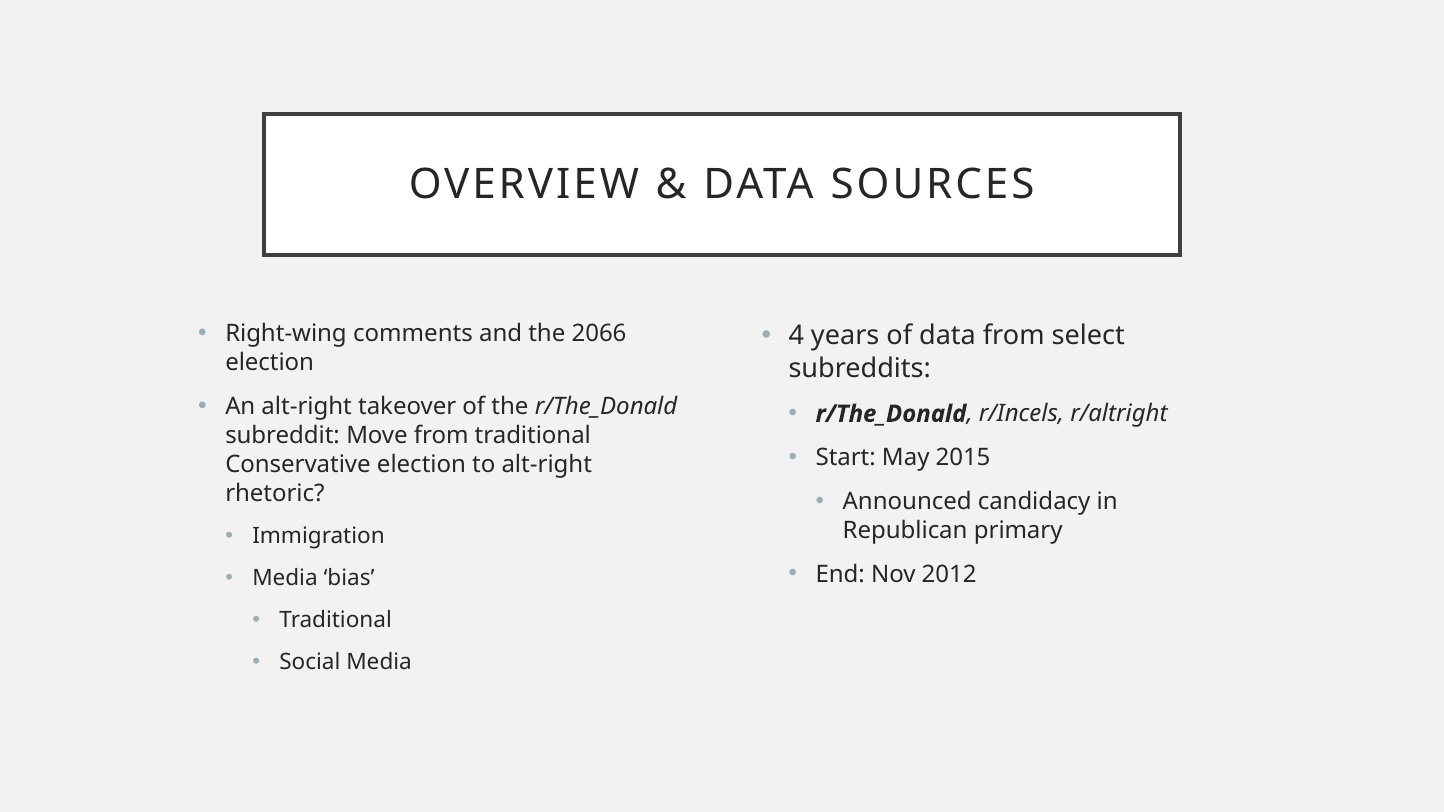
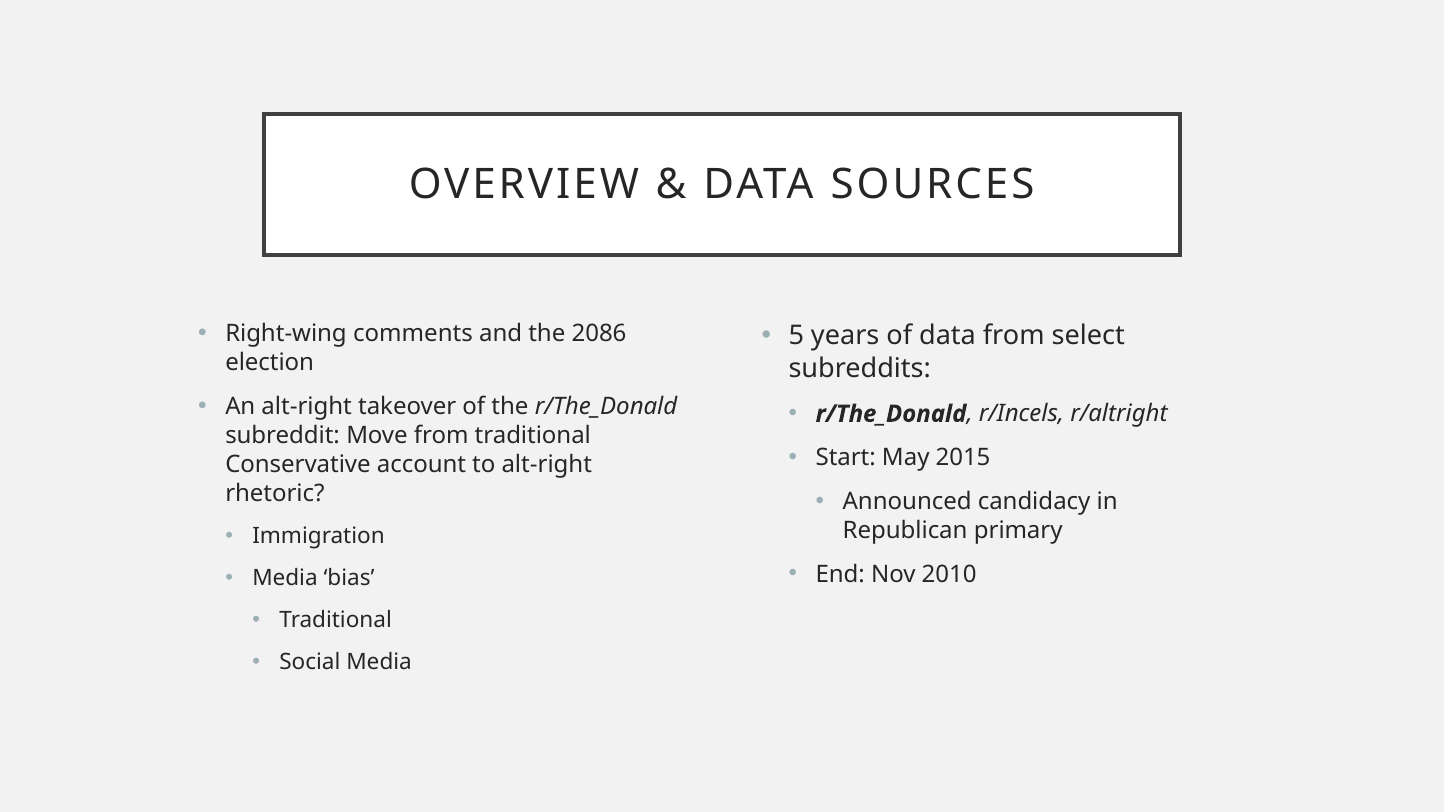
2066: 2066 -> 2086 (599, 334)
4: 4 -> 5 (796, 336)
Conservative election: election -> account (422, 464)
2012: 2012 -> 2010 (949, 574)
